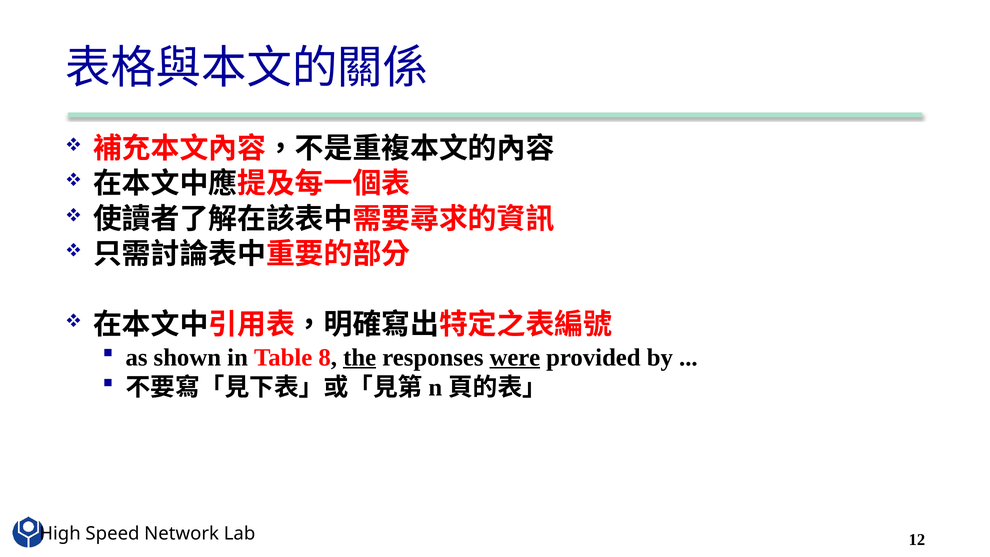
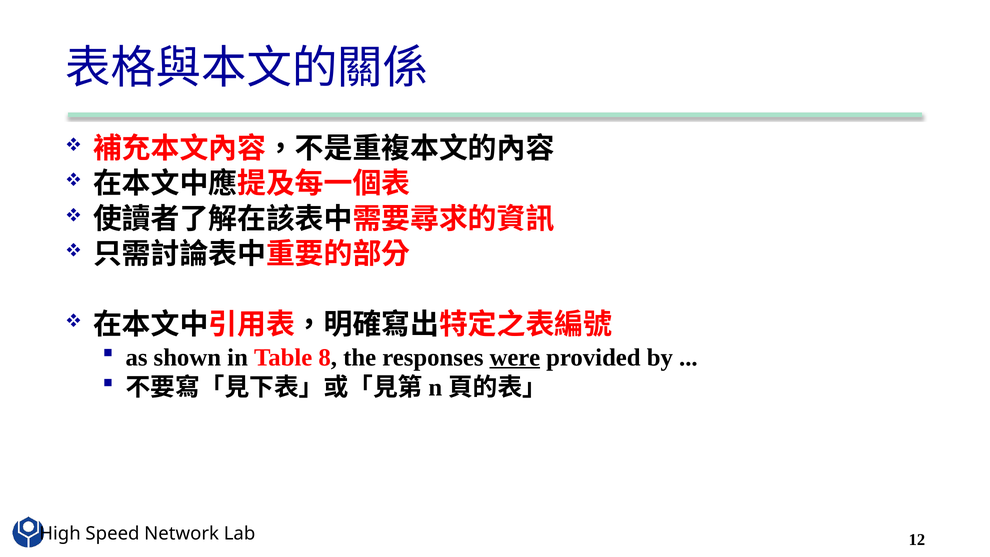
the underline: present -> none (360, 357)
